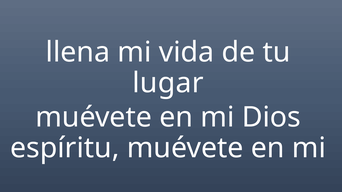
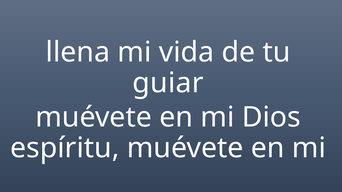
lugar: lugar -> guiar (168, 83)
